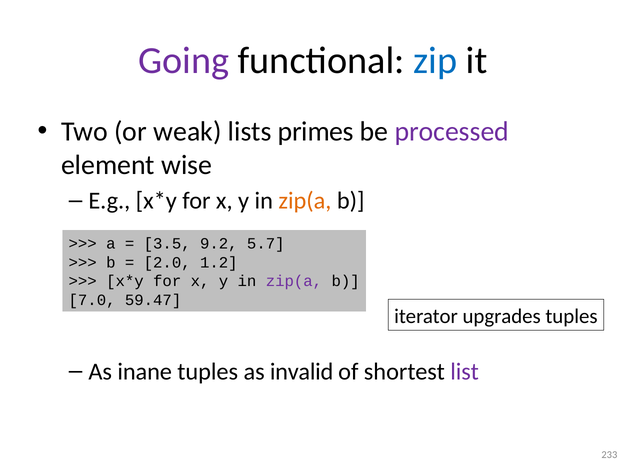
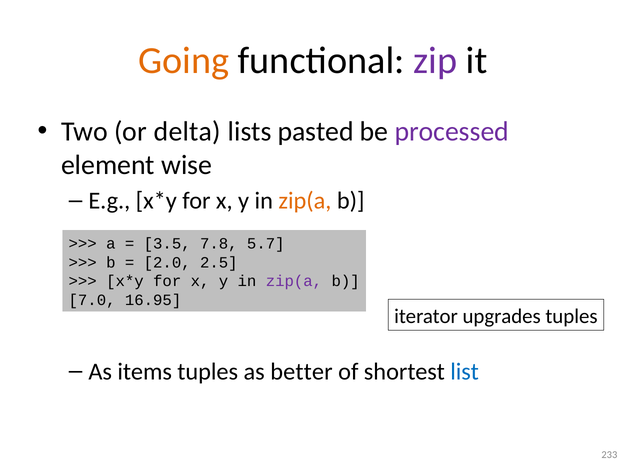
Going colour: purple -> orange (184, 61)
zip colour: blue -> purple (435, 61)
weak: weak -> delta (187, 131)
primes: primes -> pasted (316, 131)
9.2: 9.2 -> 7.8 (219, 243)
1.2: 1.2 -> 2.5 (219, 262)
59.47: 59.47 -> 16.95 (153, 300)
inane: inane -> items (145, 371)
invalid: invalid -> better (301, 371)
list colour: purple -> blue (465, 371)
